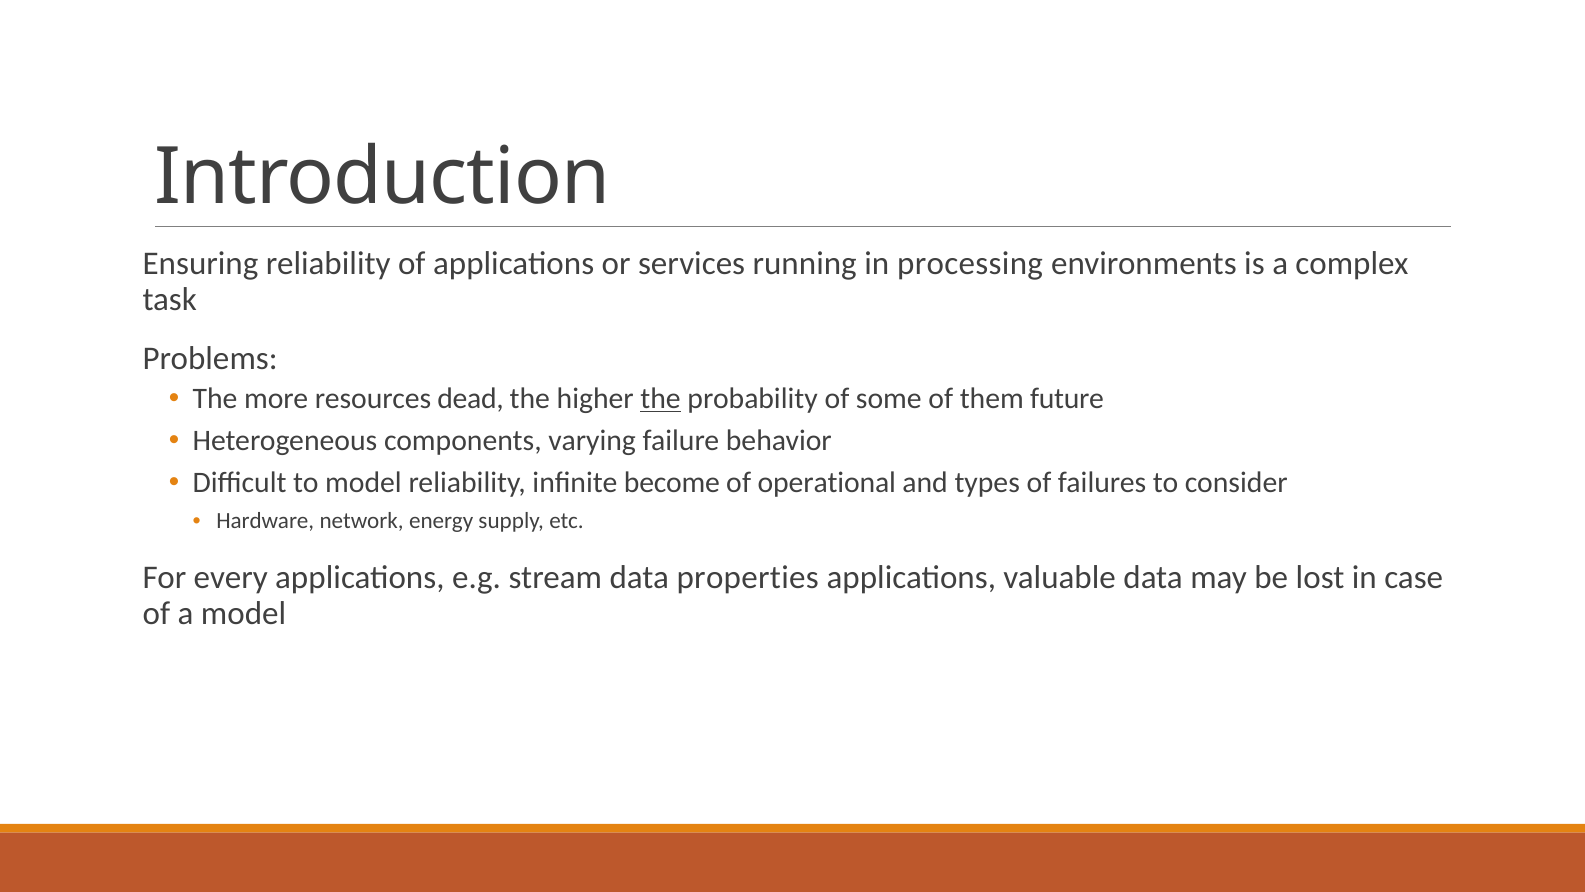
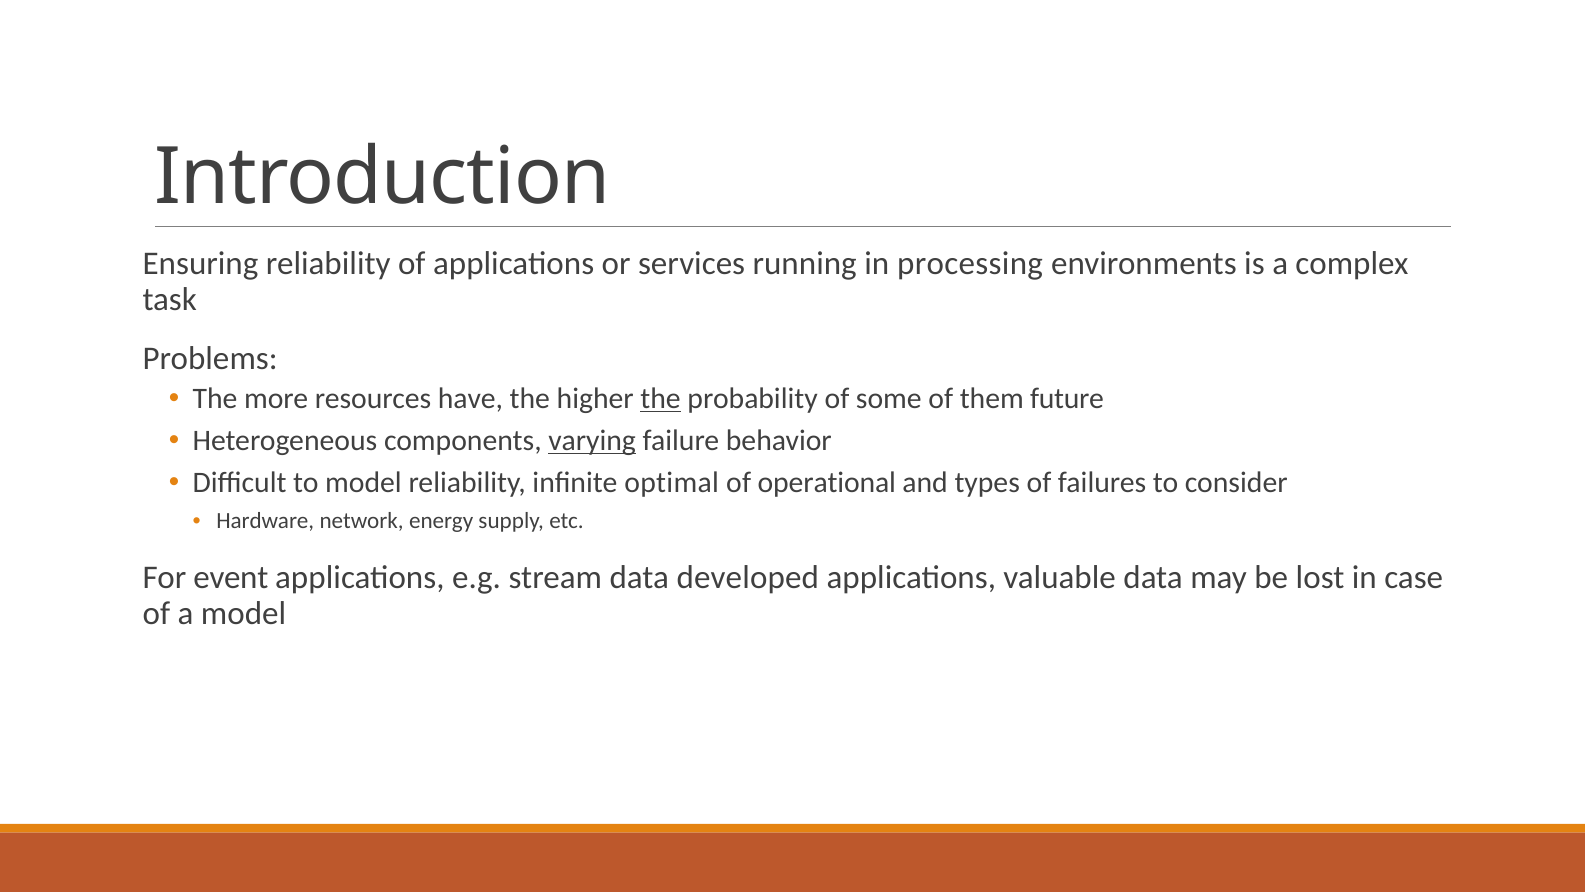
dead: dead -> have (471, 399)
varying underline: none -> present (592, 441)
become: become -> optimal (672, 483)
every: every -> event (231, 578)
properties: properties -> developed (748, 578)
